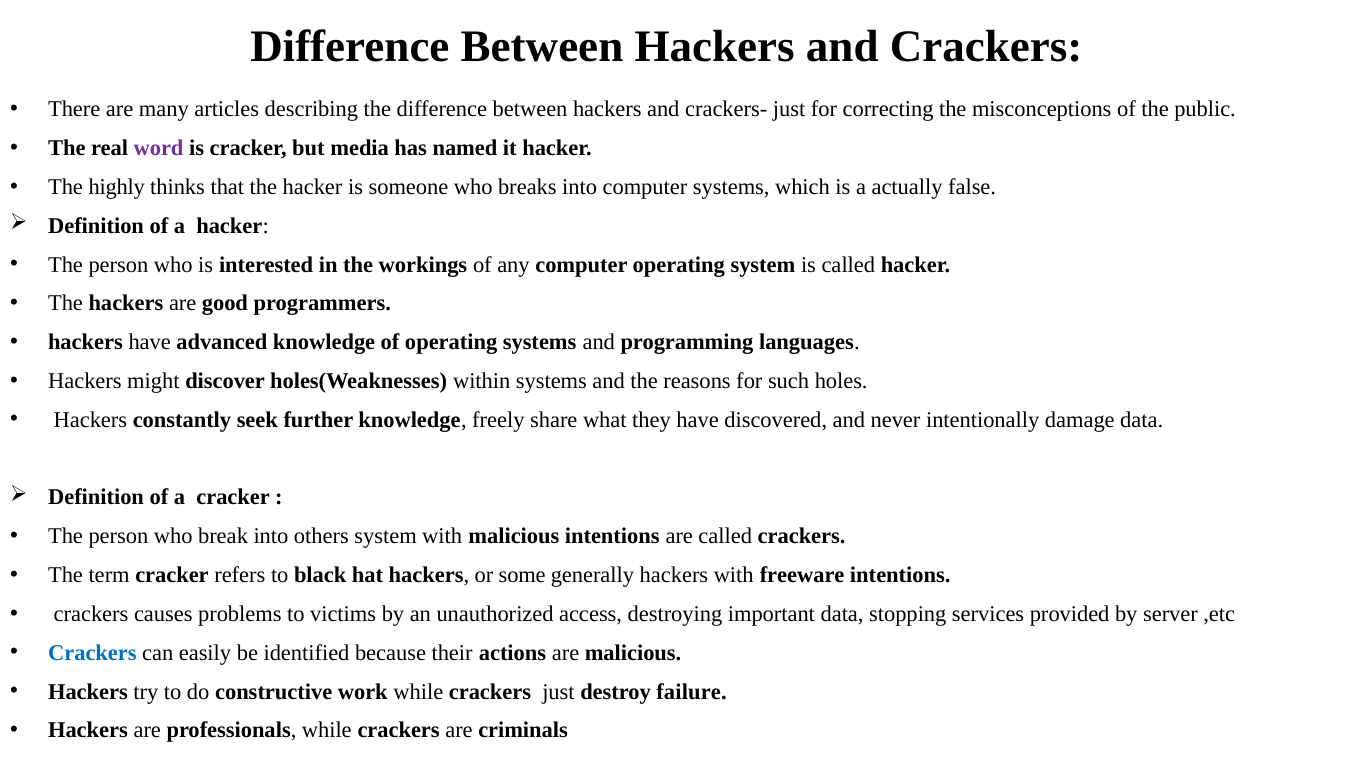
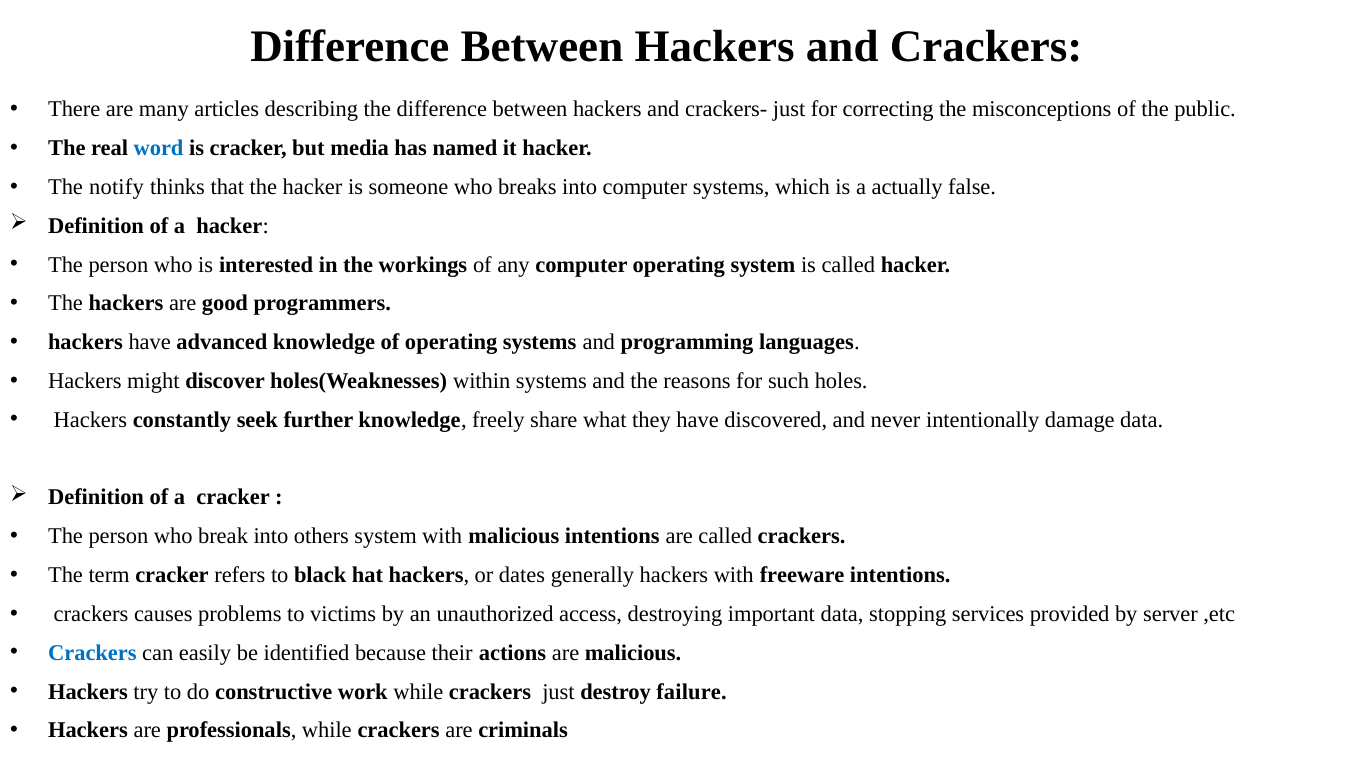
word colour: purple -> blue (159, 148)
highly: highly -> notify (116, 187)
some: some -> dates (522, 575)
